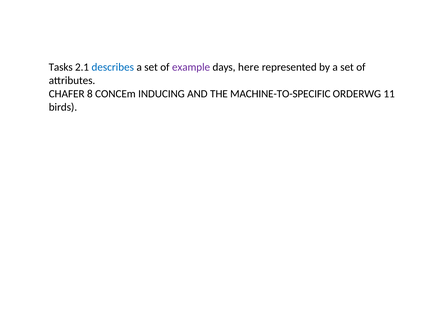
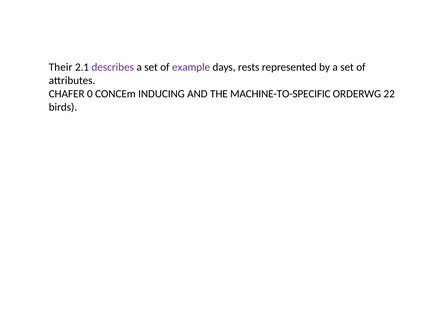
Tasks: Tasks -> Their (61, 67)
describes colour: blue -> purple (113, 67)
here: here -> rests (249, 67)
8: 8 -> 0 (90, 94)
11: 11 -> 22 (389, 94)
